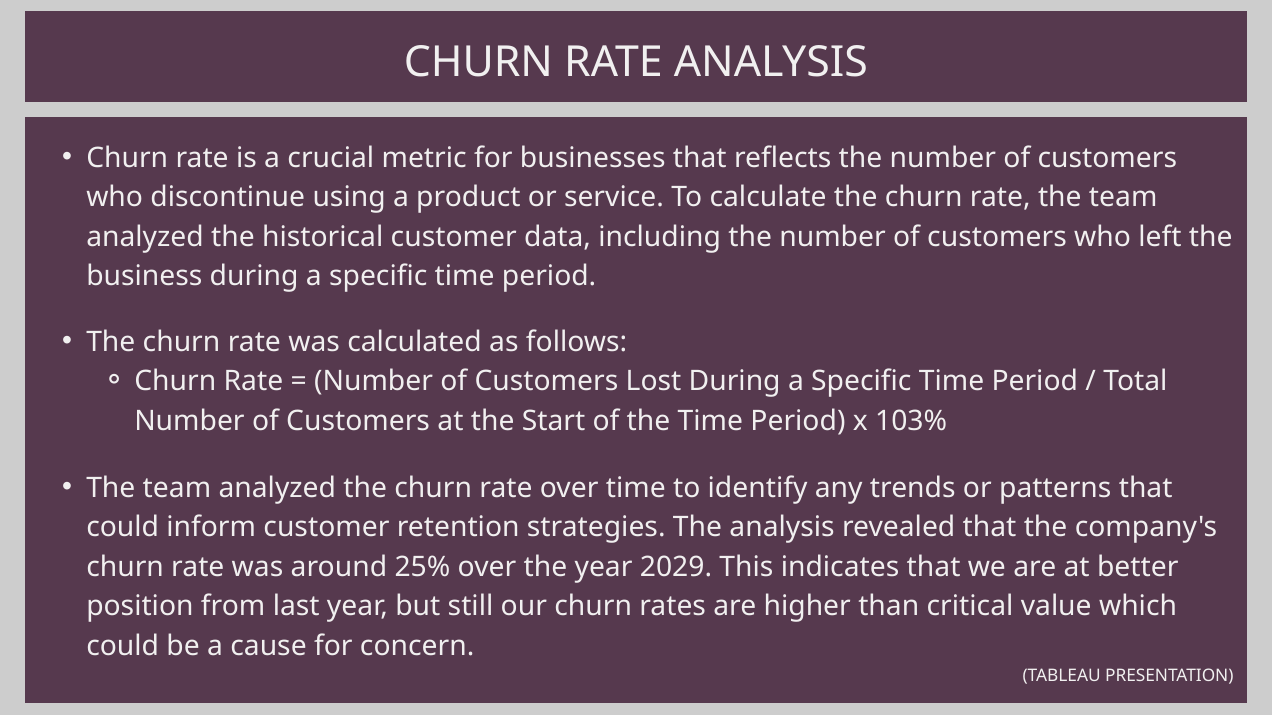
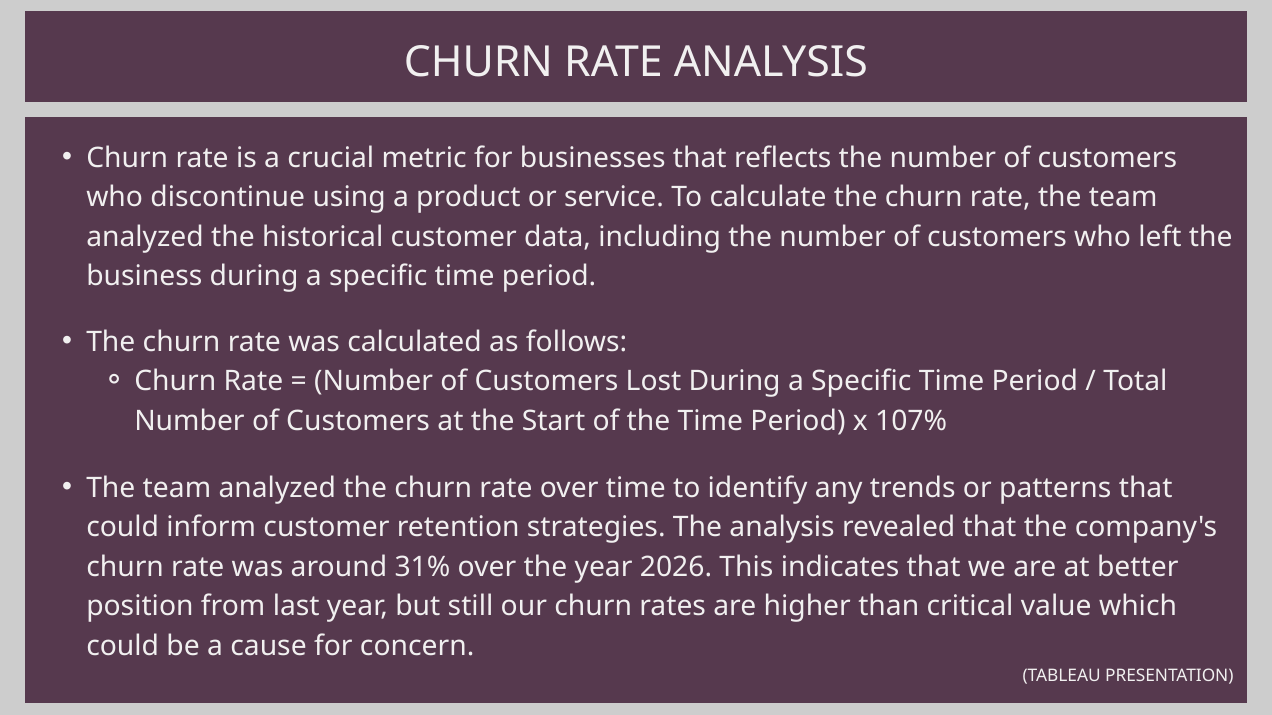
103%: 103% -> 107% (911, 421)
25%: 25% -> 31% (422, 567)
2029: 2029 -> 2026 (676, 567)
